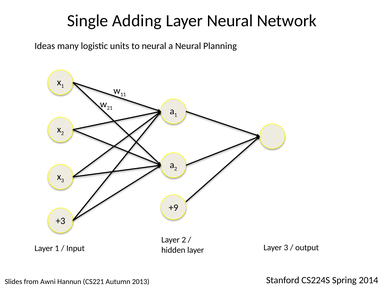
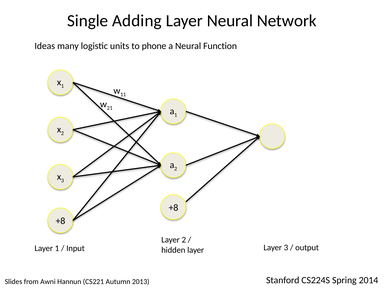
to neural: neural -> phone (154, 46)
Planning: Planning -> Function (220, 46)
+9: +9 -> +8 (173, 208)
+3: +3 -> +8 (60, 221)
